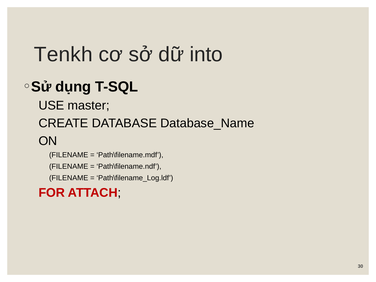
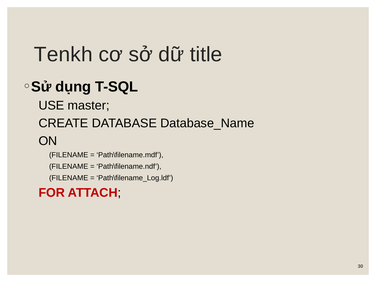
into: into -> title (206, 54)
